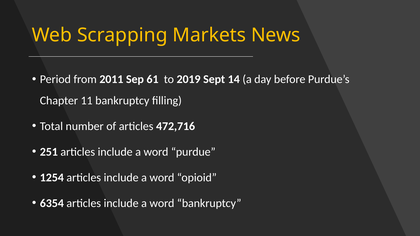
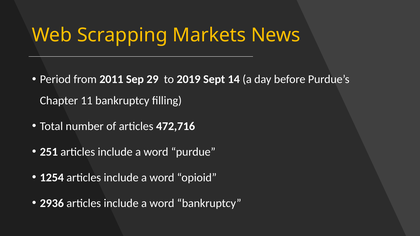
61: 61 -> 29 (153, 79)
6354: 6354 -> 2936 (52, 203)
